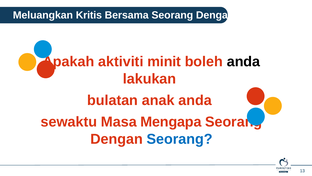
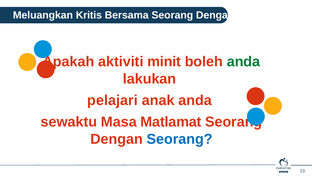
anda colour: black -> green (243, 61)
bulatan: bulatan -> pelajari (113, 100)
Mengapa: Mengapa -> Matlamat (171, 122)
